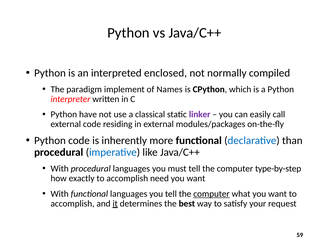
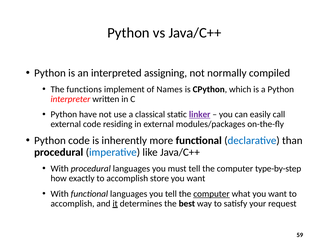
enclosed: enclosed -> assigning (166, 73)
paradigm: paradigm -> functions (84, 90)
linker underline: none -> present (200, 115)
need: need -> store (160, 179)
